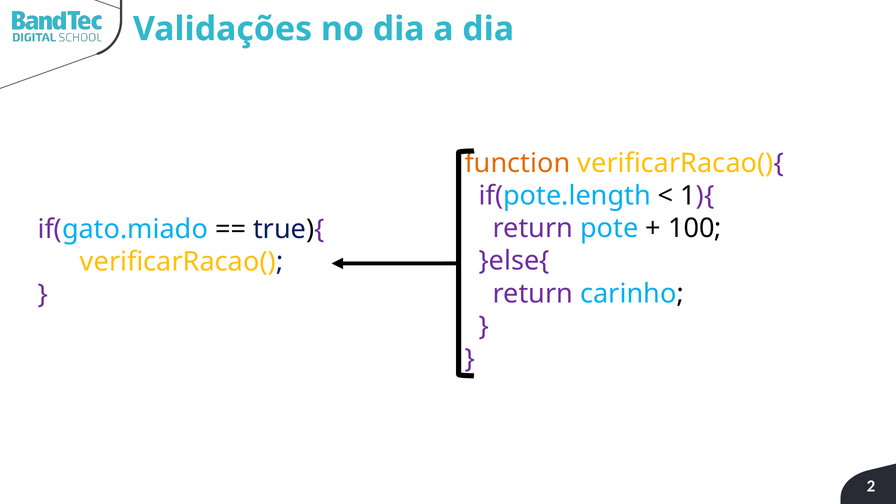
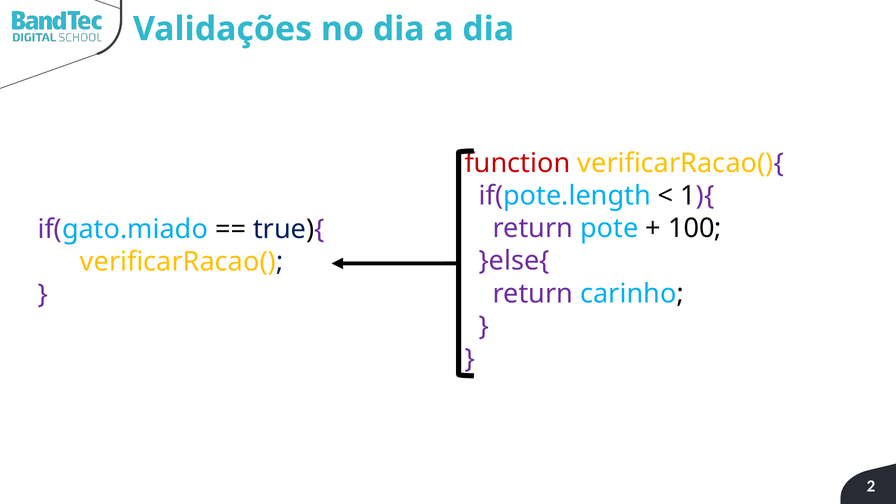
function colour: orange -> red (518, 163)
